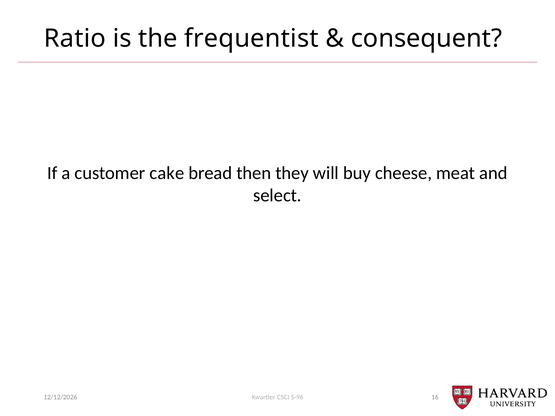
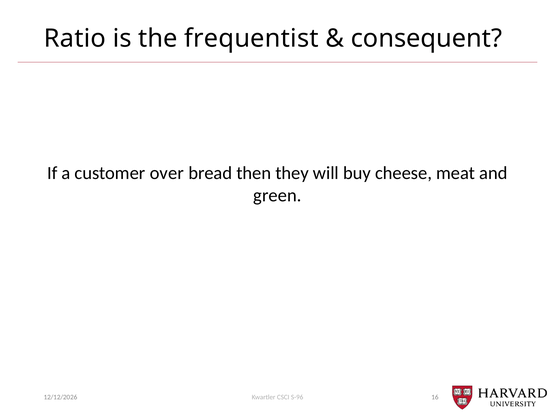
cake: cake -> over (167, 173)
select: select -> green (277, 196)
